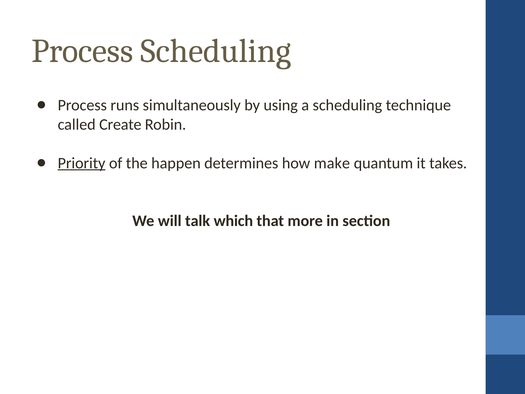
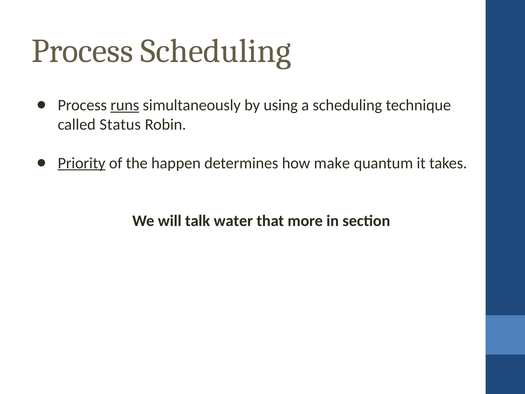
runs underline: none -> present (125, 105)
Create: Create -> Status (120, 124)
which: which -> water (233, 221)
